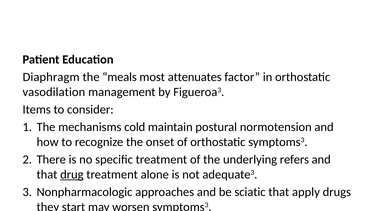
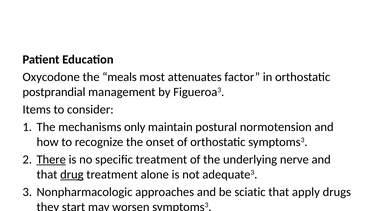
Diaphragm: Diaphragm -> Oxycodone (51, 77)
vasodilation: vasodilation -> postprandial (54, 92)
cold: cold -> only (135, 127)
There underline: none -> present (51, 159)
refers: refers -> nerve (294, 159)
